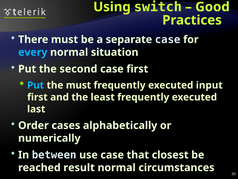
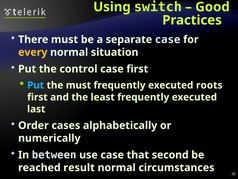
every colour: light blue -> yellow (33, 52)
second: second -> control (78, 69)
input: input -> roots (209, 85)
closest: closest -> second (170, 154)
